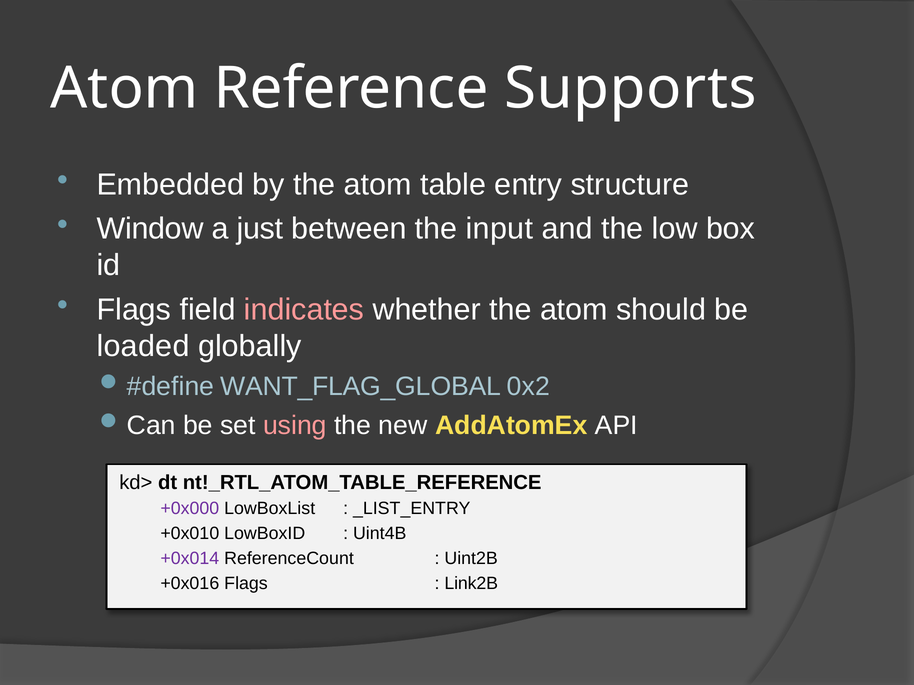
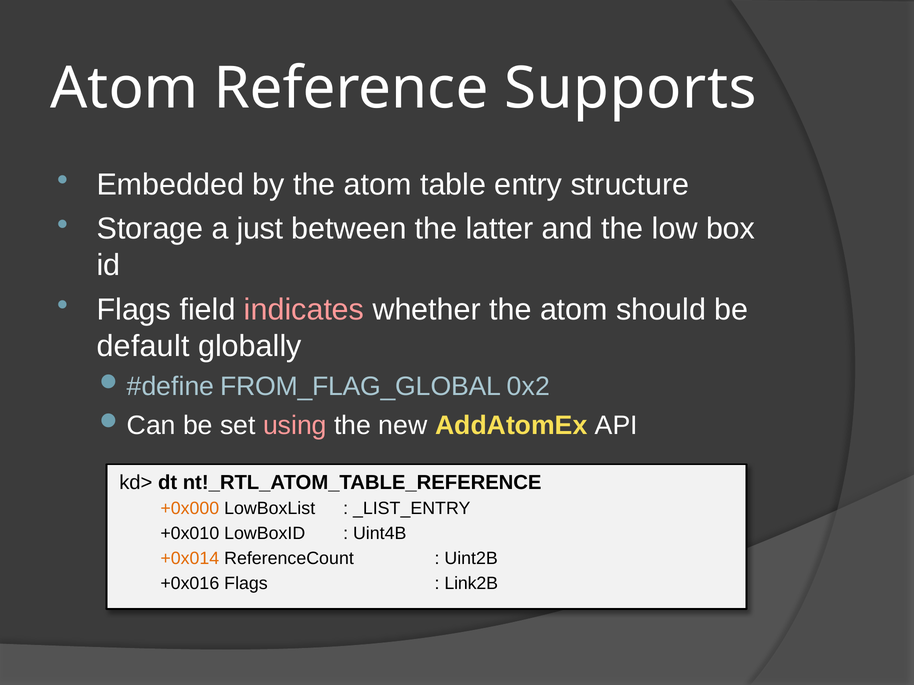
Window: Window -> Storage (150, 229)
input: input -> latter (500, 229)
loaded: loaded -> default (143, 346)
WANT_FLAG_GLOBAL: WANT_FLAG_GLOBAL -> FROM_FLAG_GLOBAL (361, 387)
+0x000 colour: purple -> orange (190, 509)
+0x014 colour: purple -> orange (190, 559)
